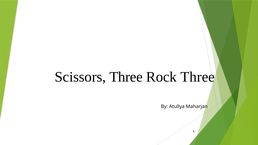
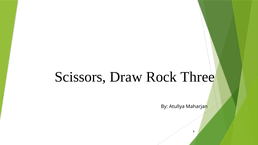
Scissors Three: Three -> Draw (126, 77)
